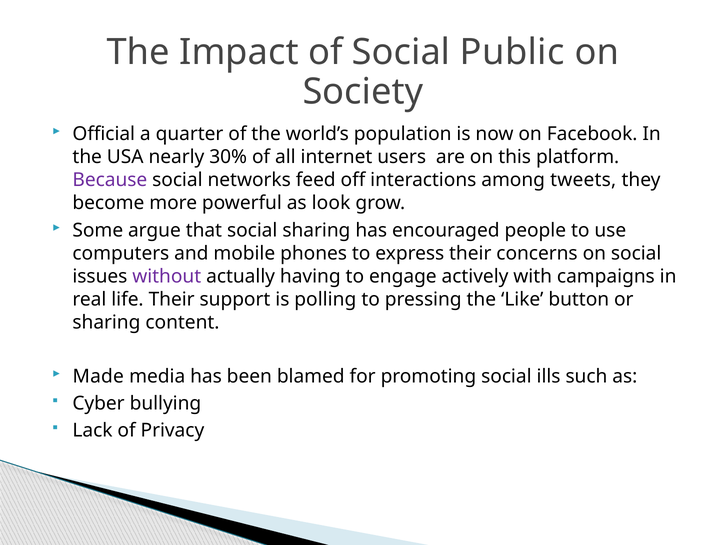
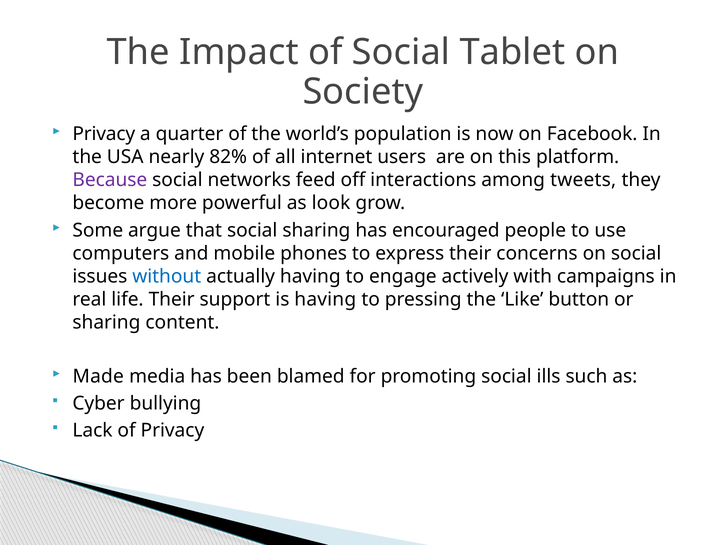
Public: Public -> Tablet (512, 52)
Official: Official -> Privacy (104, 134)
30%: 30% -> 82% (228, 157)
without colour: purple -> blue (167, 276)
is polling: polling -> having (325, 299)
